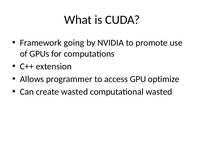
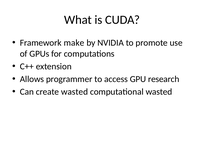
going: going -> make (74, 43)
optimize: optimize -> research (164, 79)
